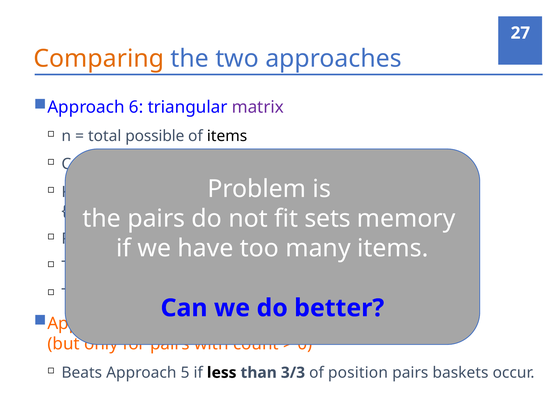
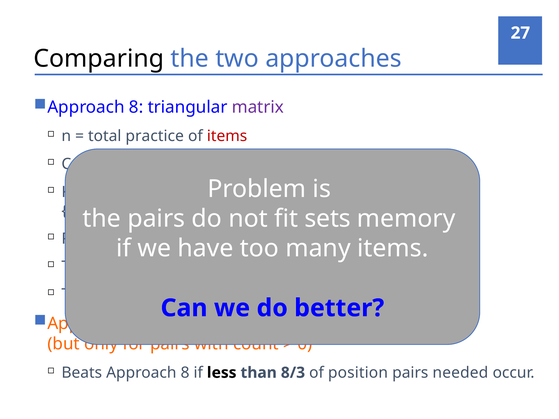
Comparing colour: orange -> black (99, 59)
6: 6 -> 8 (136, 107)
possible: possible -> practice (155, 136)
items colour: black -> red (227, 136)
Beats Approach 5: 5 -> 8 (185, 373)
3/3: 3/3 -> 8/3 (293, 373)
baskets: baskets -> needed (460, 373)
